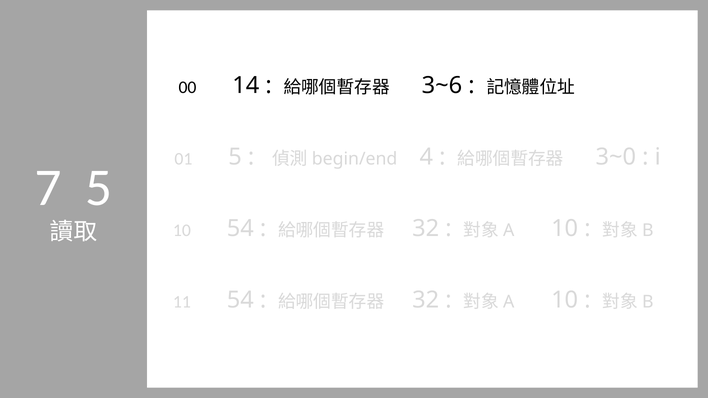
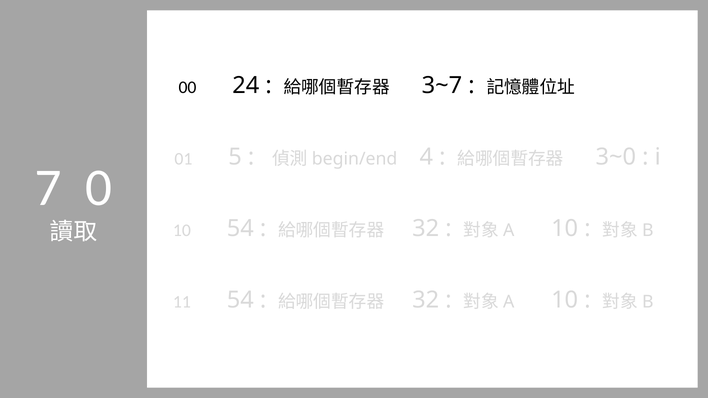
14: 14 -> 24 (246, 86)
3~6: 3~6 -> 3~7 (442, 86)
7 5: 5 -> 0 (99, 188)
